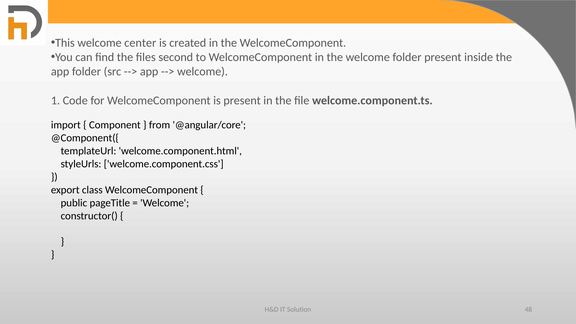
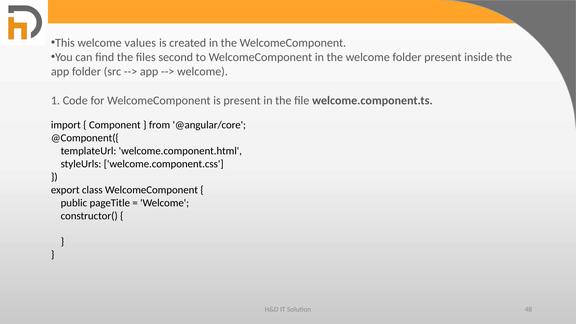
center: center -> values (140, 43)
